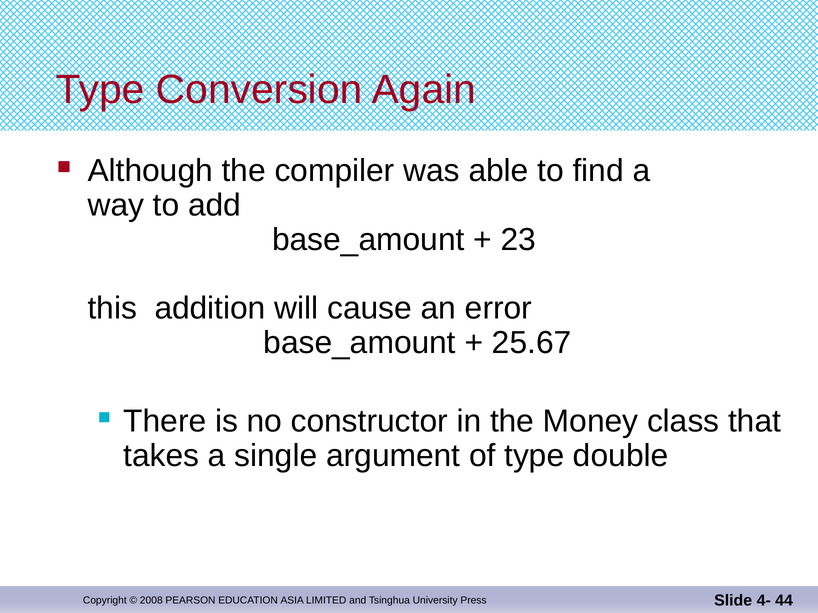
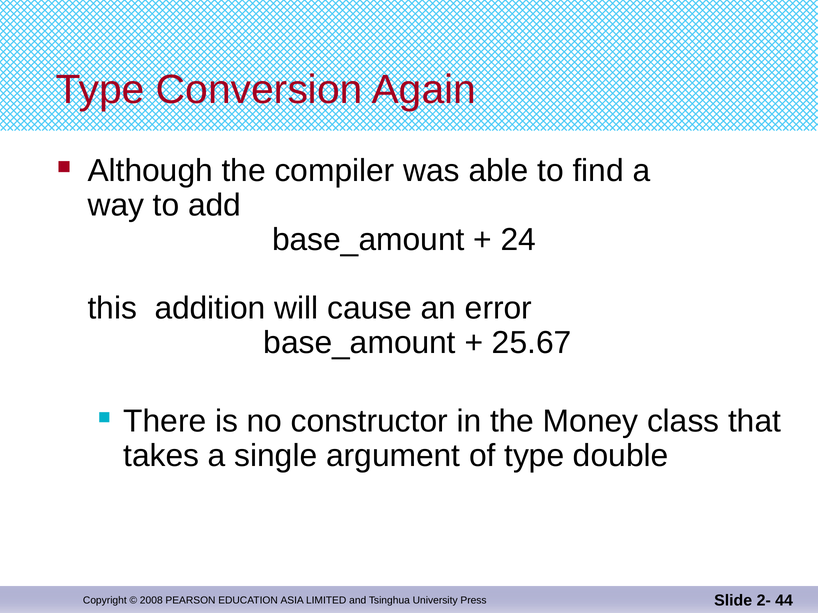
23: 23 -> 24 (518, 240)
4-: 4- -> 2- (764, 601)
